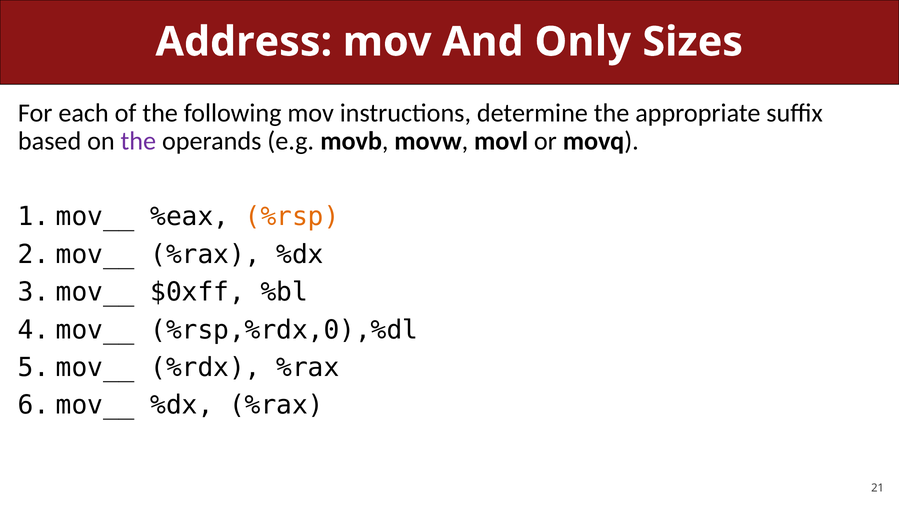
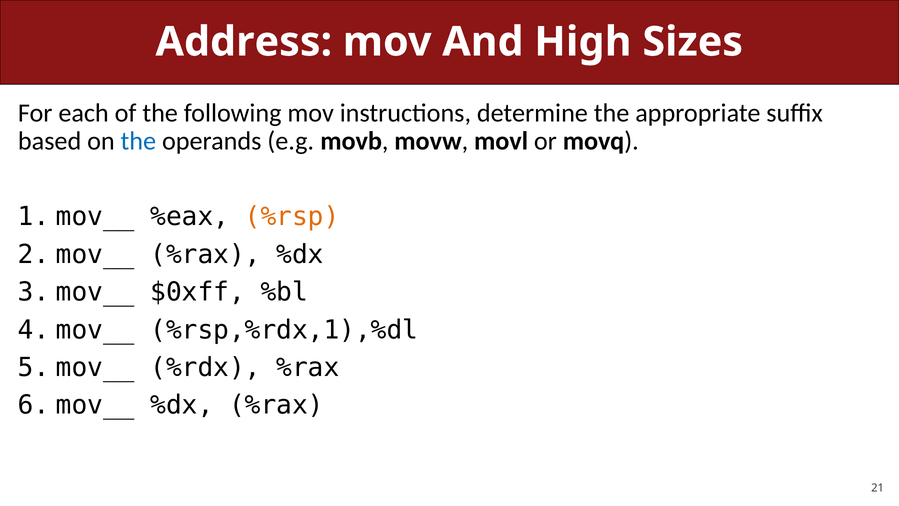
Only: Only -> High (583, 42)
the colour: purple -> blue (138, 141)
%rsp,%rdx,0),%dl: %rsp,%rdx,0),%dl -> %rsp,%rdx,1),%dl (284, 330)
